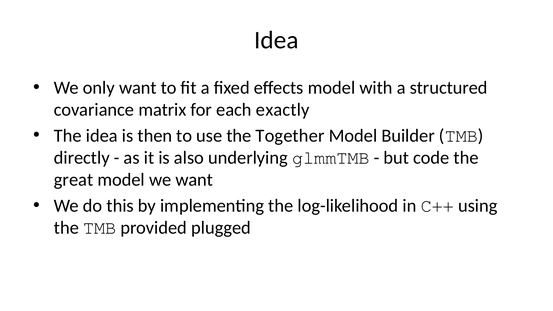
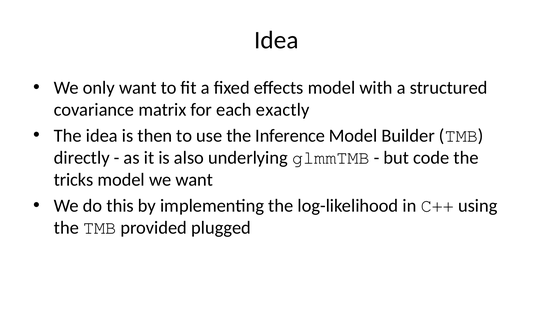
Together: Together -> Inference (290, 136)
great: great -> tricks (74, 180)
